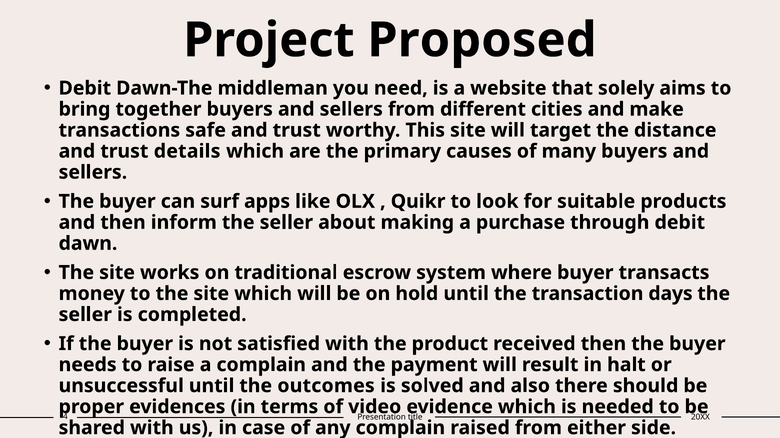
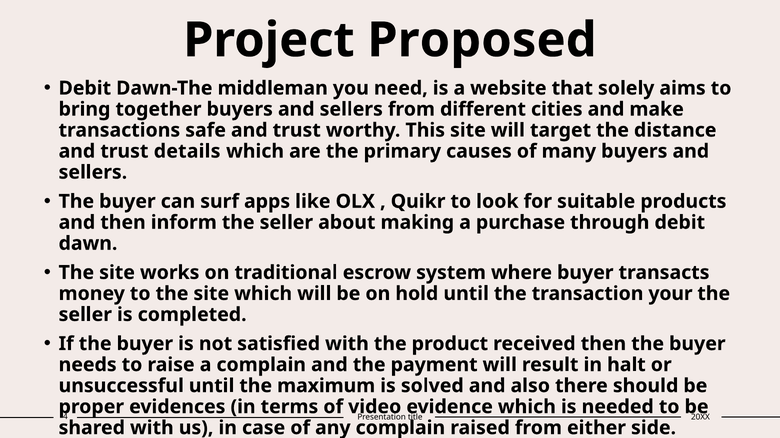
days: days -> your (671, 294)
outcomes: outcomes -> maximum (326, 386)
